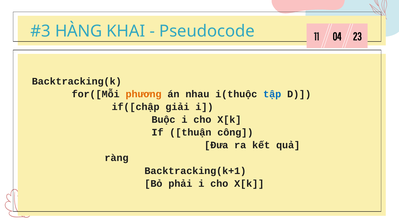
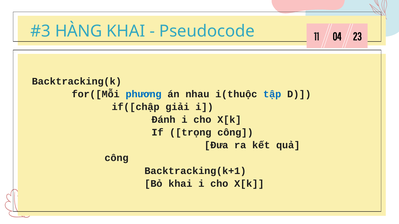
phương colour: orange -> blue (144, 94)
Buộc: Buộc -> Đánh (163, 120)
thuận: thuận -> trọng (190, 133)
ràng: ràng -> công (117, 158)
Bỏ phải: phải -> khai (180, 184)
